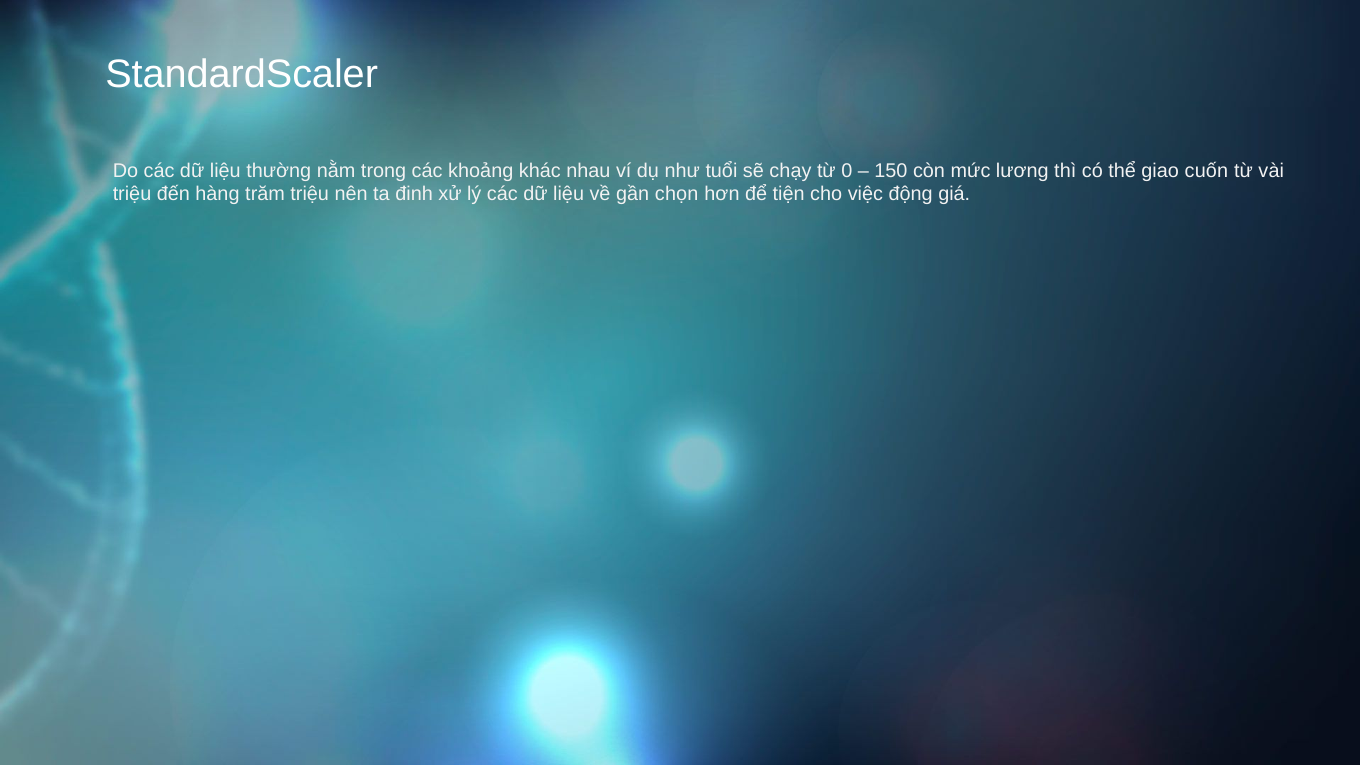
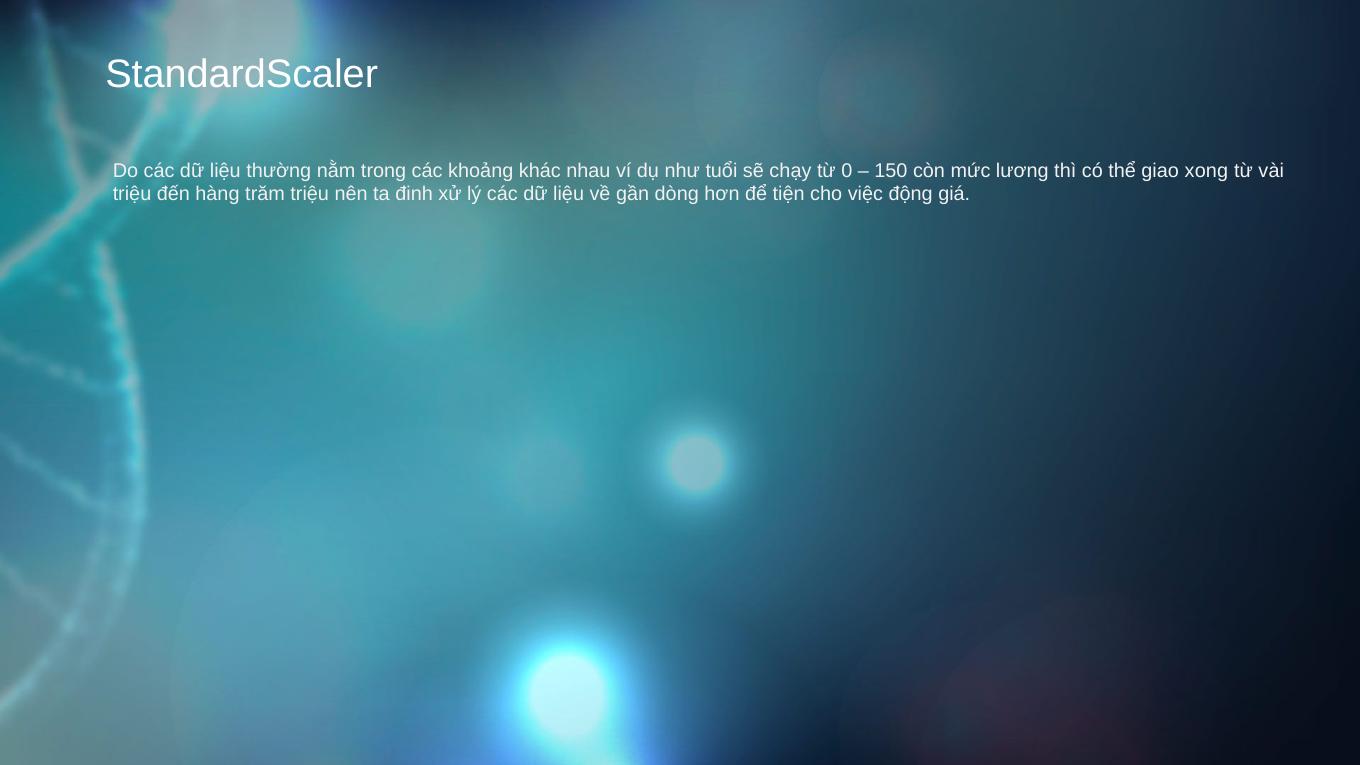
cuốn: cuốn -> xong (1206, 171)
chọn: chọn -> dòng (677, 194)
